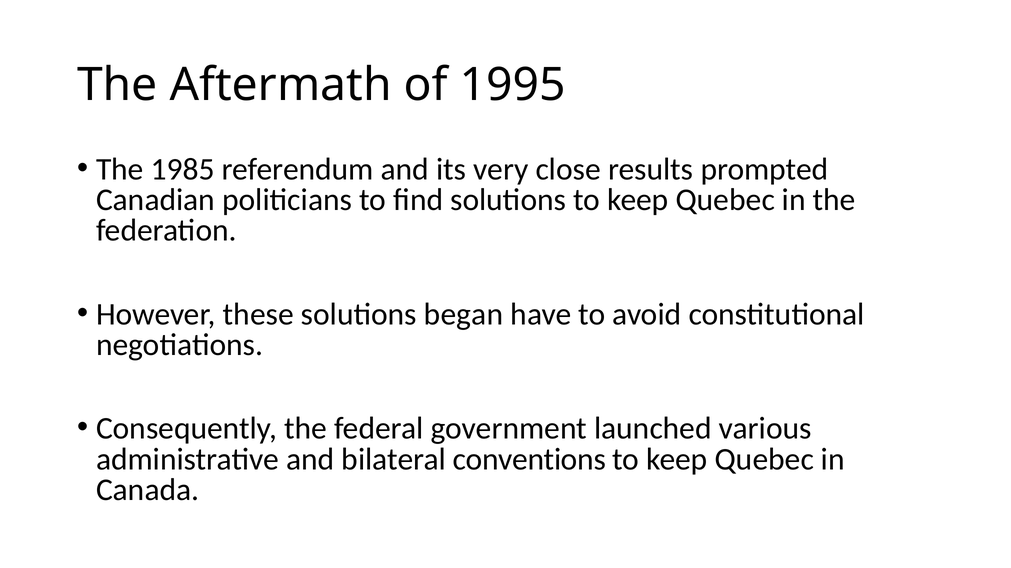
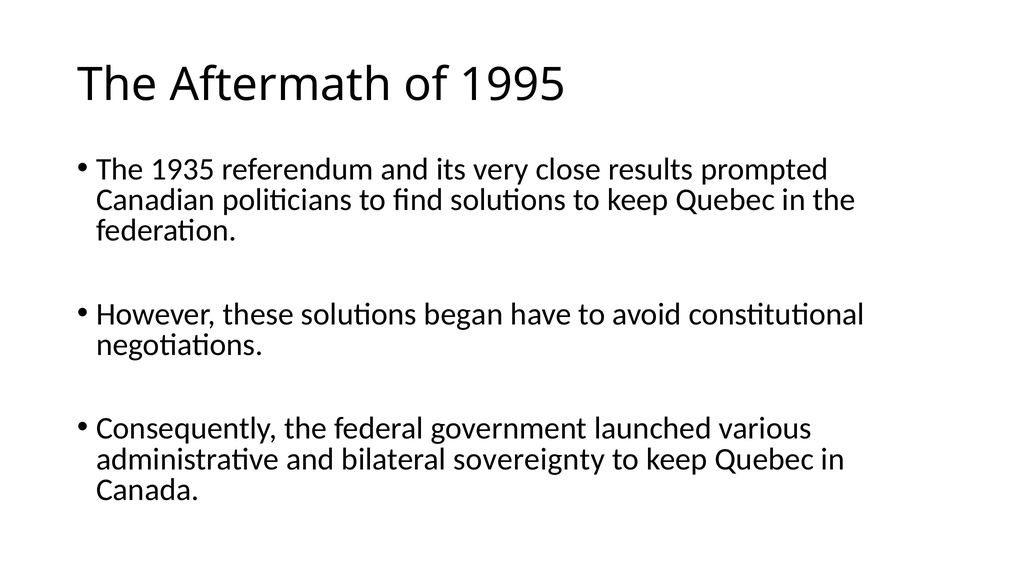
1985: 1985 -> 1935 (183, 169)
conventions: conventions -> sovereignty (529, 460)
